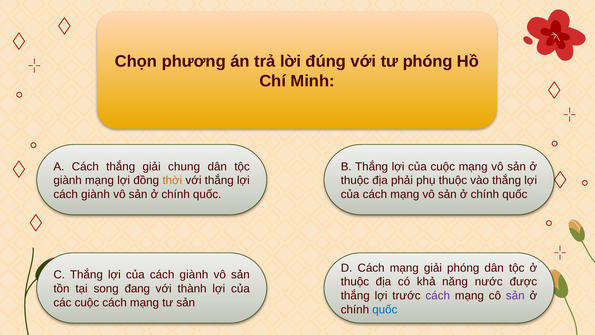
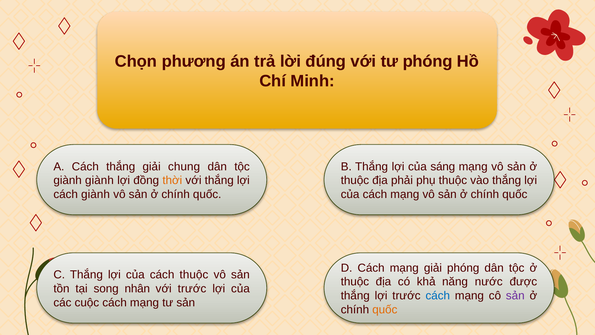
của cuộc: cuộc -> sáng (443, 166)
giành mạng: mạng -> giành (99, 180)
của cách giành: giành -> thuộc (194, 275)
đang: đang -> nhân (137, 288)
với thành: thành -> trước (192, 288)
cách colour: purple -> blue (438, 295)
quốc colour: blue -> orange (385, 309)
